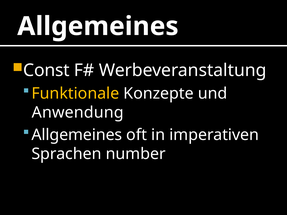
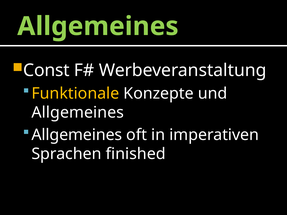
Allgemeines colour: white -> light green (98, 26)
Anwendung: Anwendung -> Allgemeines (78, 113)
number: number -> finished (136, 154)
